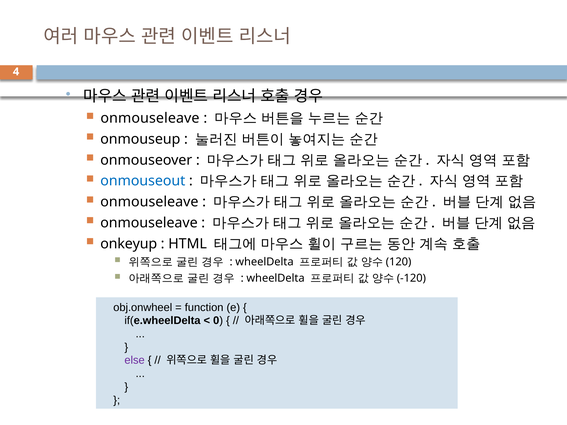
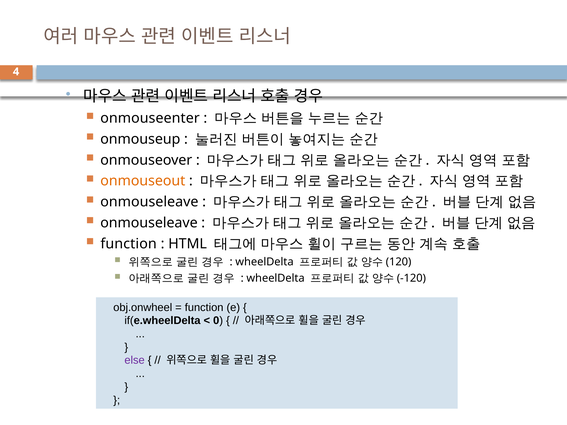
onmouseleave: onmouseleave -> onmouseenter (150, 118)
onmouseout colour: blue -> orange (143, 181)
onkeyup: onkeyup -> function (129, 244)
